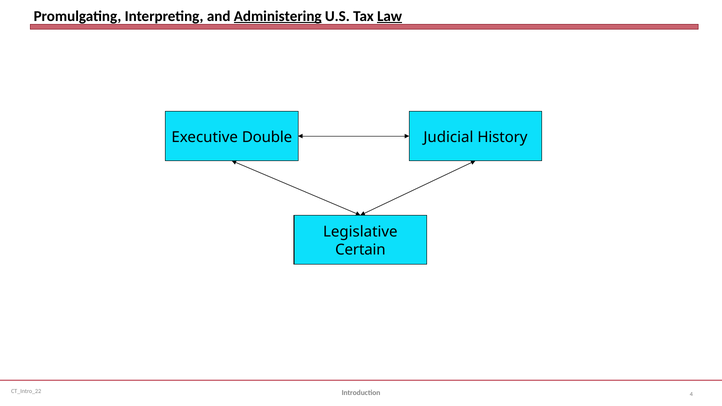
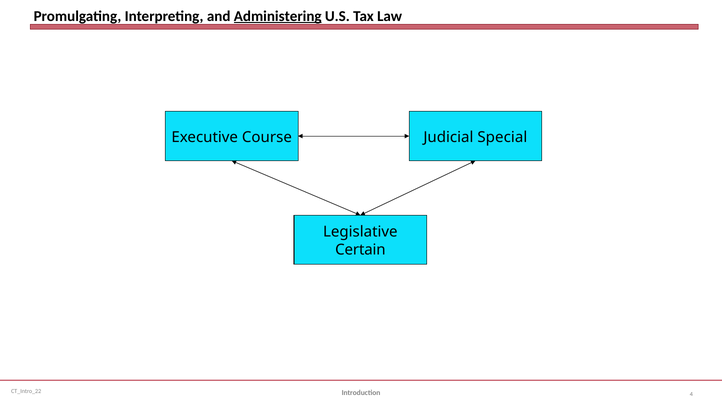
Law underline: present -> none (390, 16)
Double: Double -> Course (267, 137)
History: History -> Special (502, 137)
